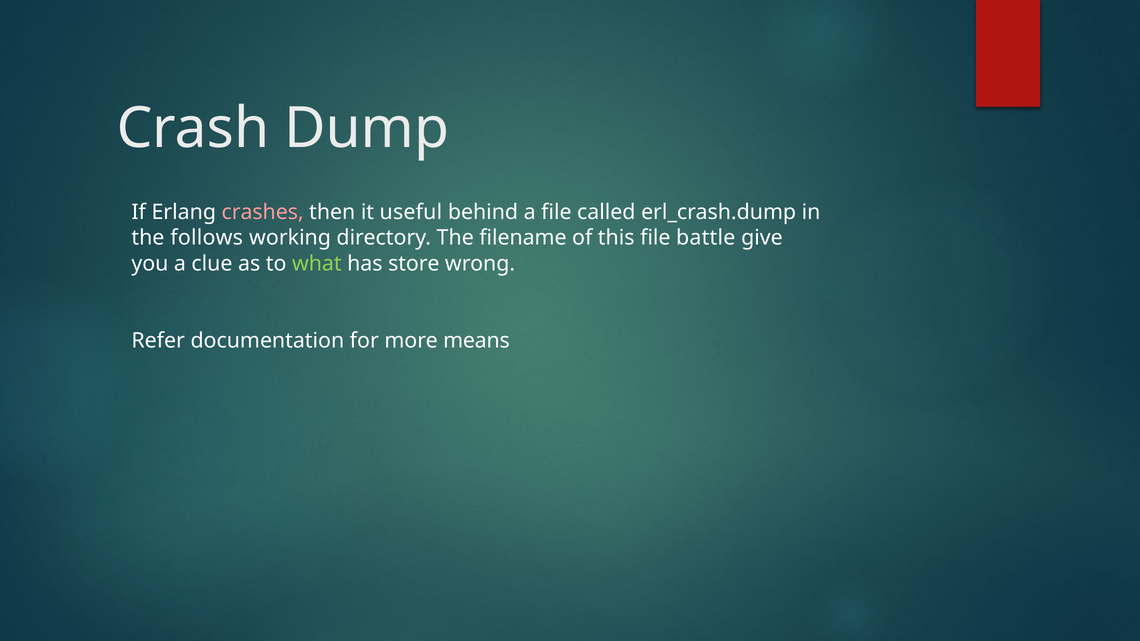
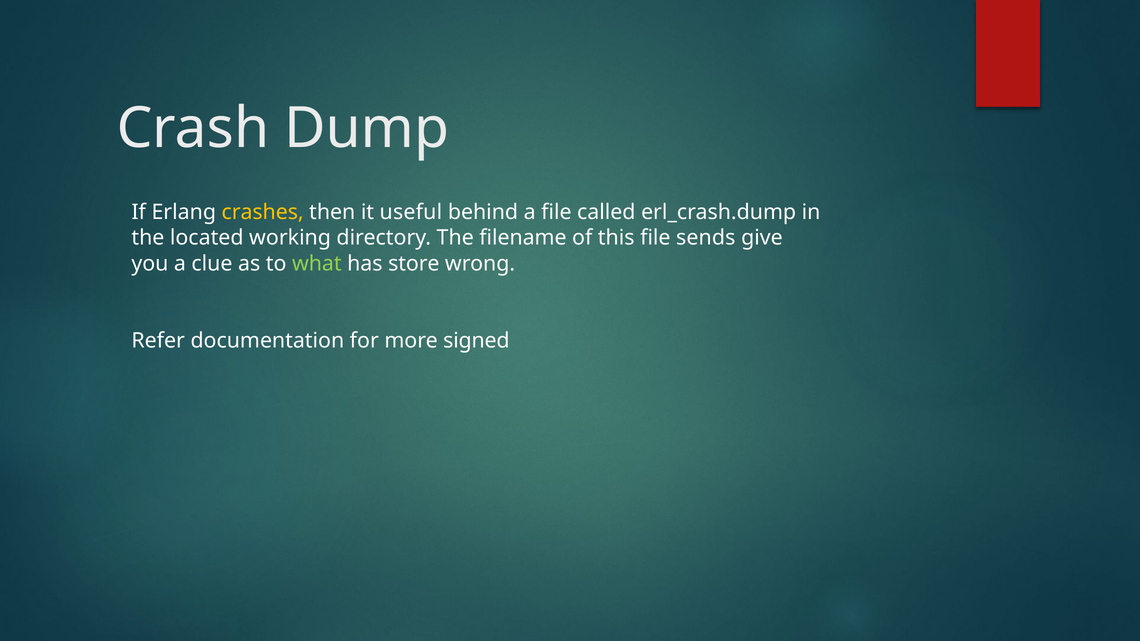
crashes colour: pink -> yellow (263, 212)
follows: follows -> located (207, 238)
battle: battle -> sends (706, 238)
means: means -> signed (476, 341)
